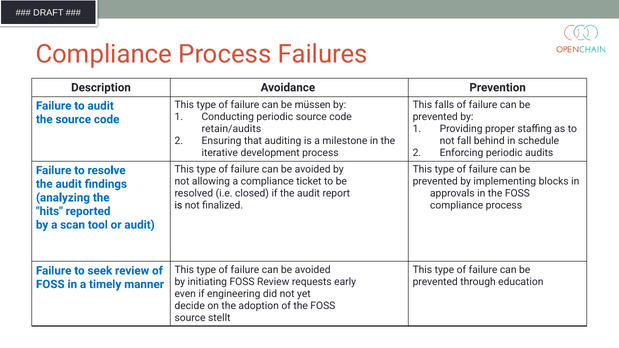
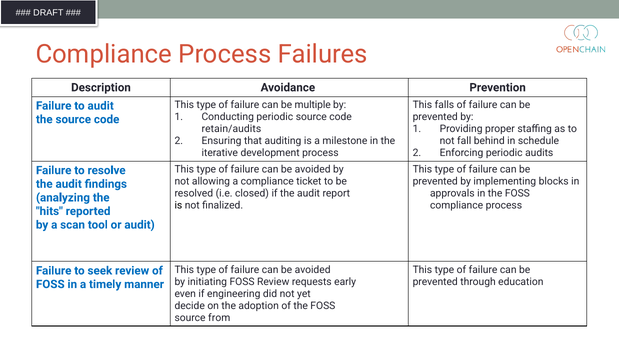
müssen: müssen -> multiple (313, 105)
stellt: stellt -> from (219, 318)
